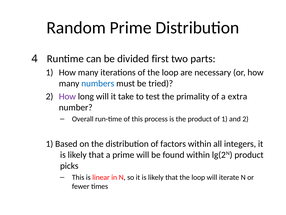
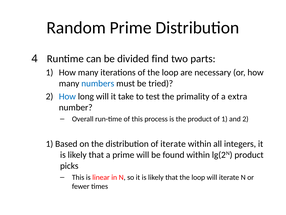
first: first -> find (160, 59)
How colour: purple -> blue (67, 96)
of factors: factors -> iterate (173, 144)
